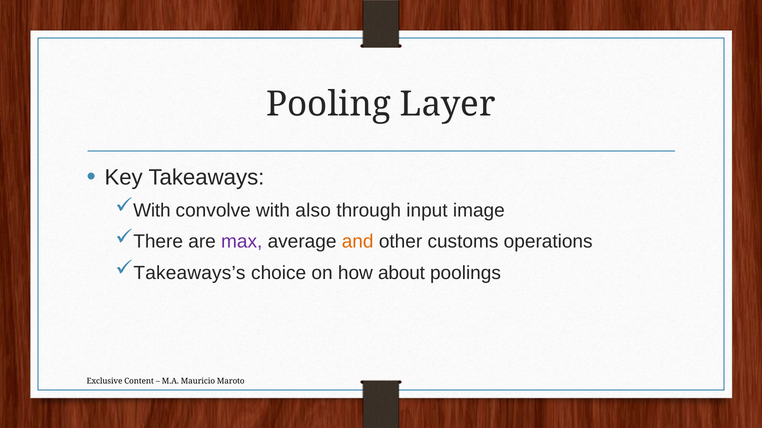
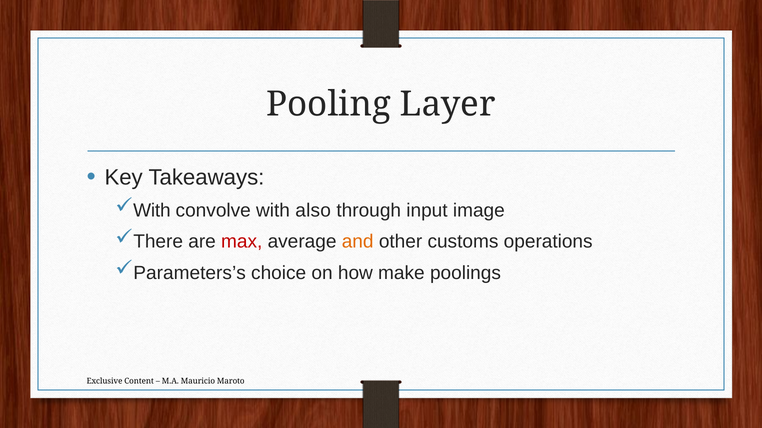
max colour: purple -> red (242, 242)
Takeaways’s: Takeaways’s -> Parameters’s (190, 273)
about: about -> make (401, 273)
